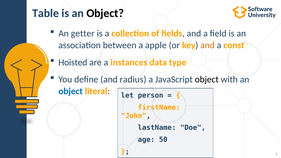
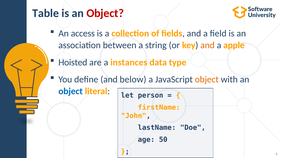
Object colour: black -> red (105, 13)
getter: getter -> access (83, 34)
apple: apple -> string (156, 45)
const: const -> apple (234, 45)
radius: radius -> below (133, 79)
object colour: black -> orange (207, 79)
